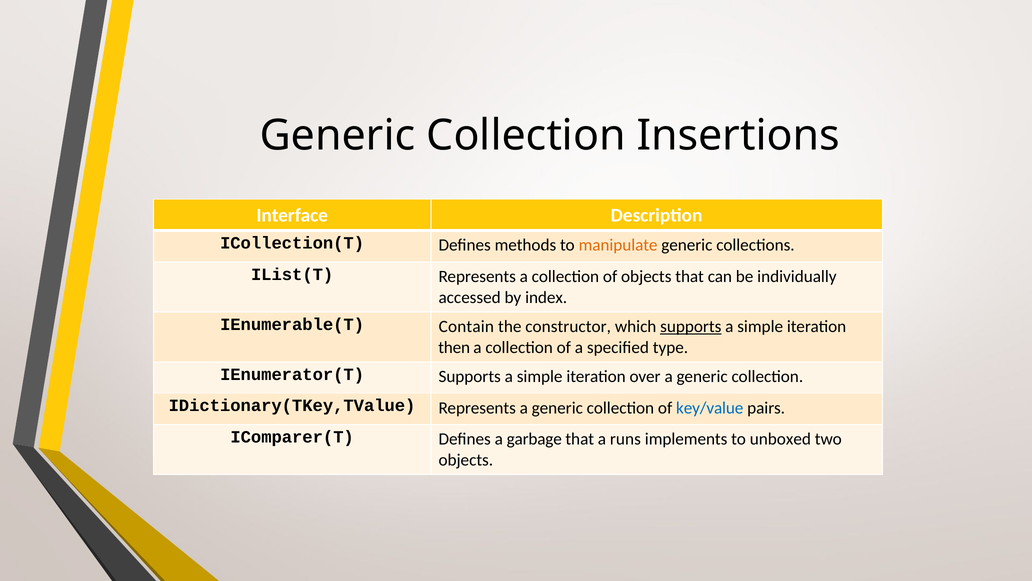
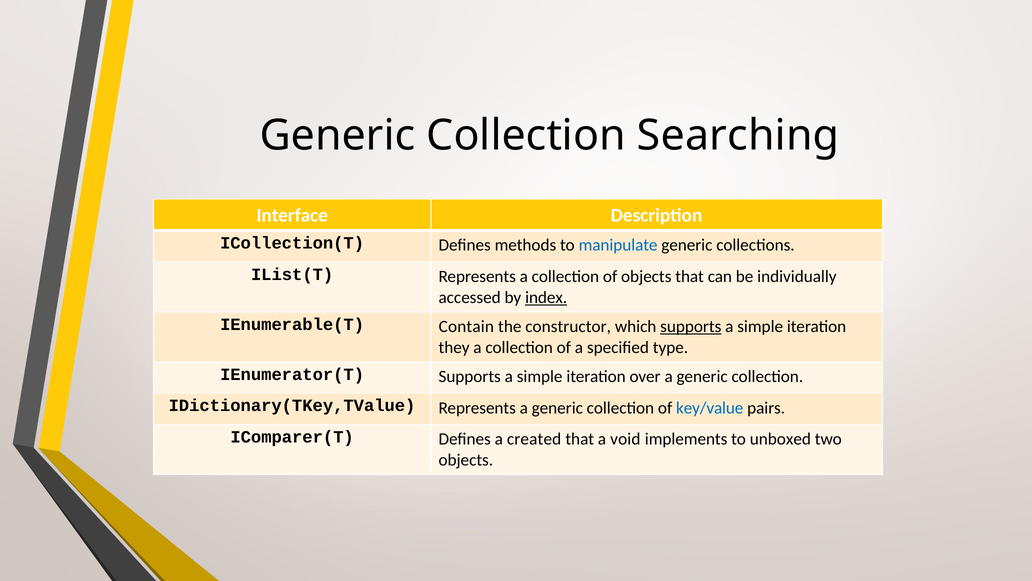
Insertions: Insertions -> Searching (738, 135)
manipulate colour: orange -> blue (618, 245)
index underline: none -> present (546, 297)
then: then -> they (454, 347)
garbage: garbage -> created (534, 439)
runs: runs -> void (625, 439)
